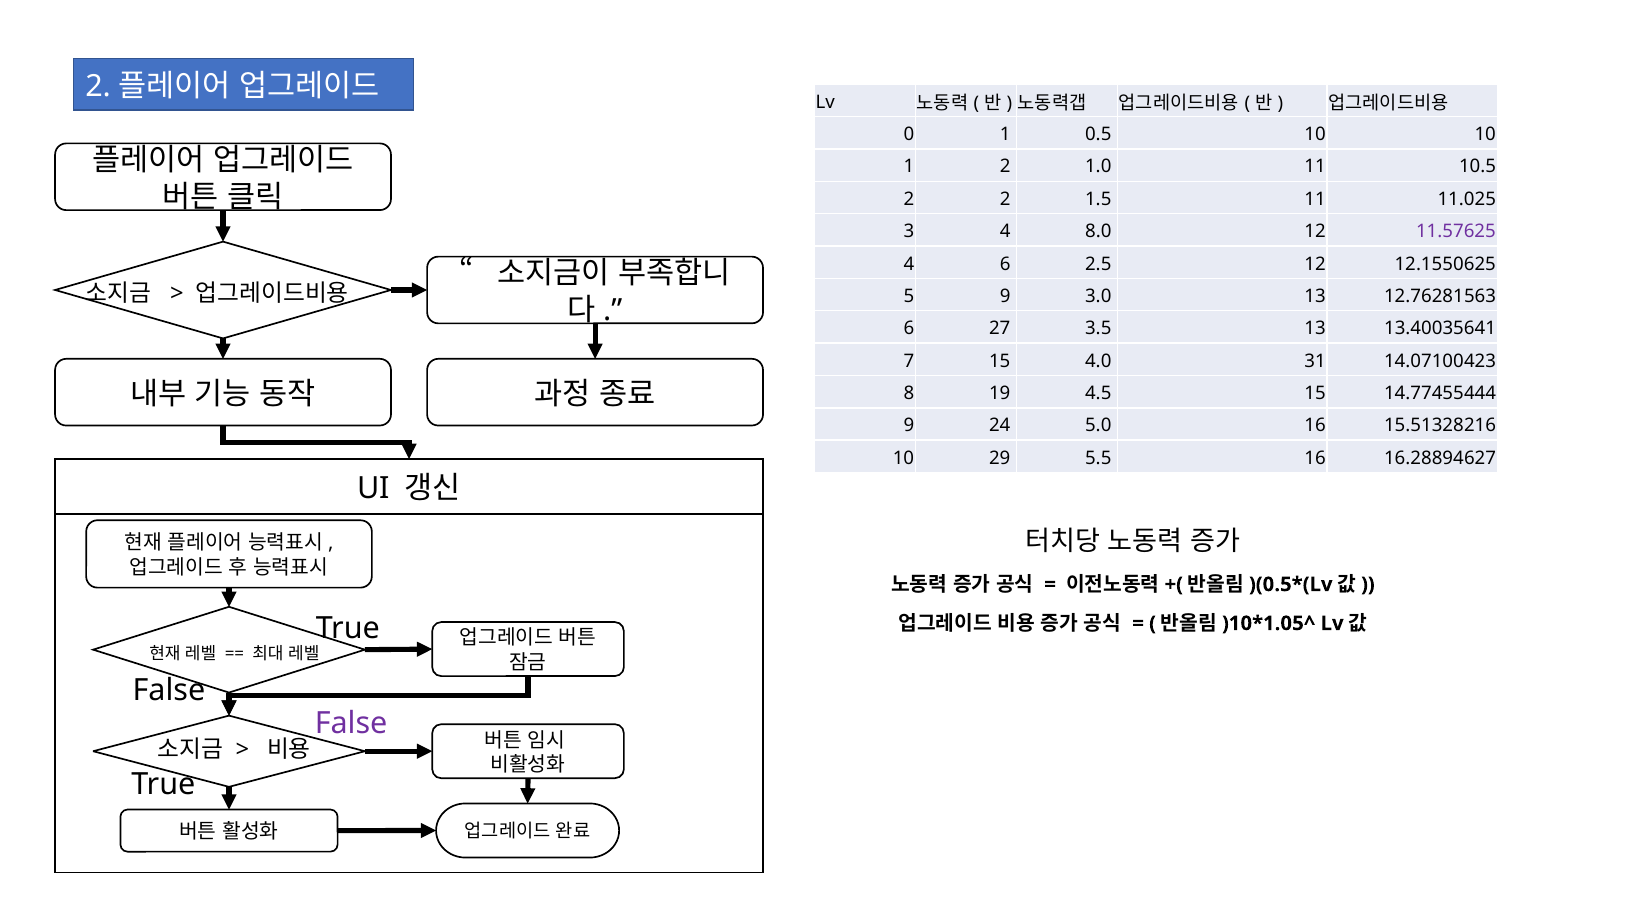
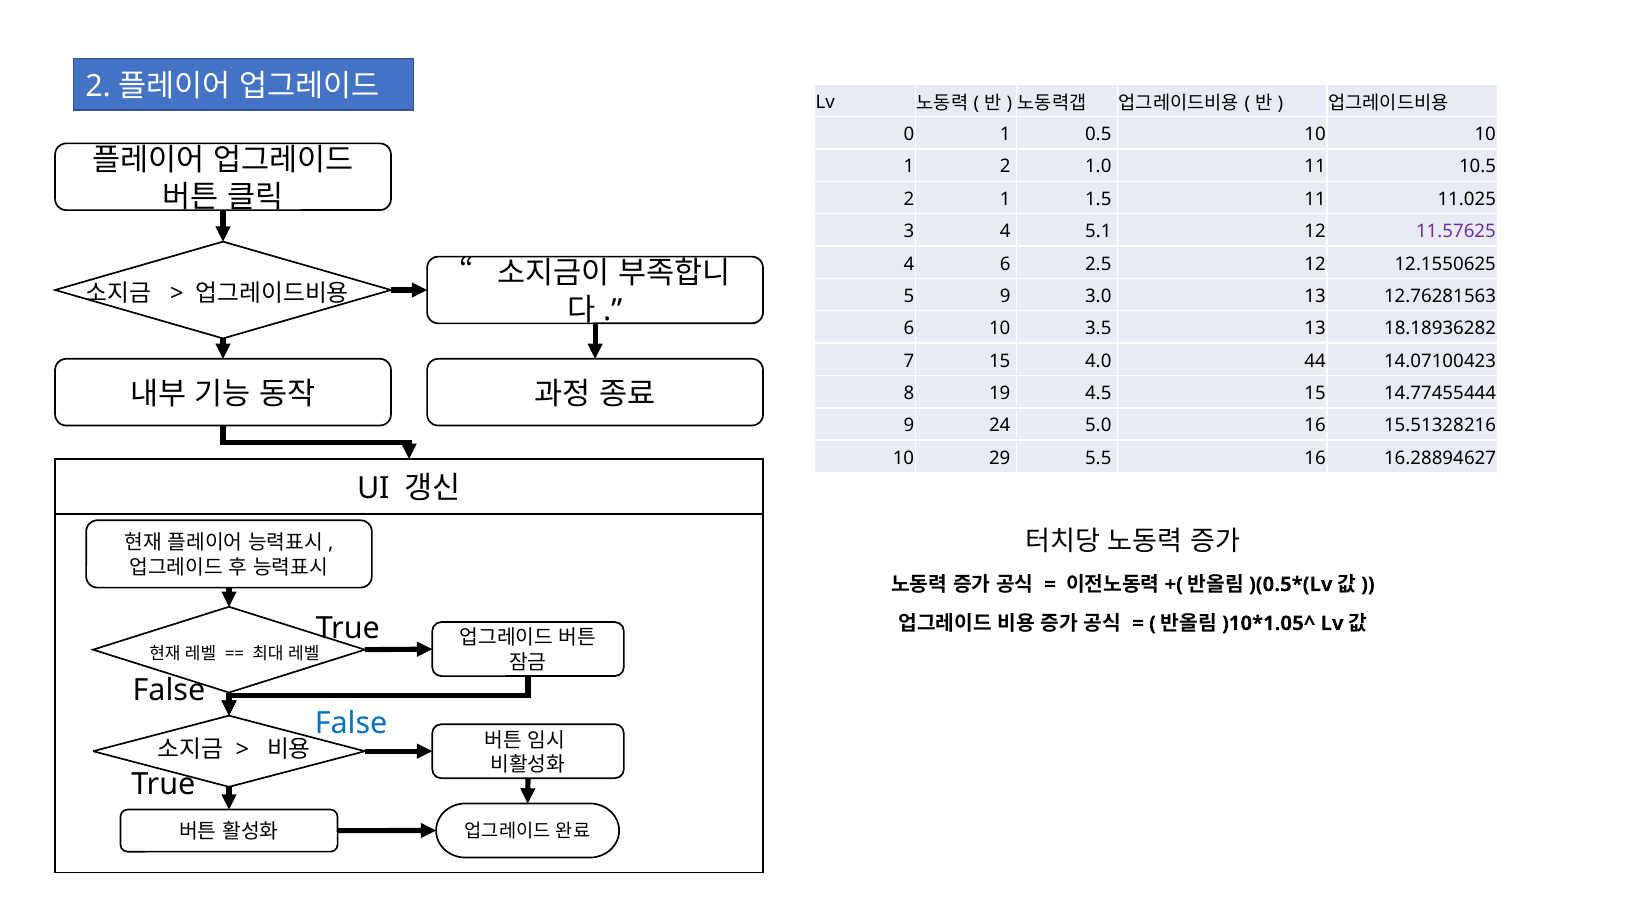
2 2: 2 -> 1 (1005, 199)
8.0: 8.0 -> 5.1 (1098, 232)
6 27: 27 -> 10 (1000, 329)
13.40035641: 13.40035641 -> 18.18936282 (1440, 329)
31: 31 -> 44 (1315, 361)
False colour: purple -> blue (351, 723)
